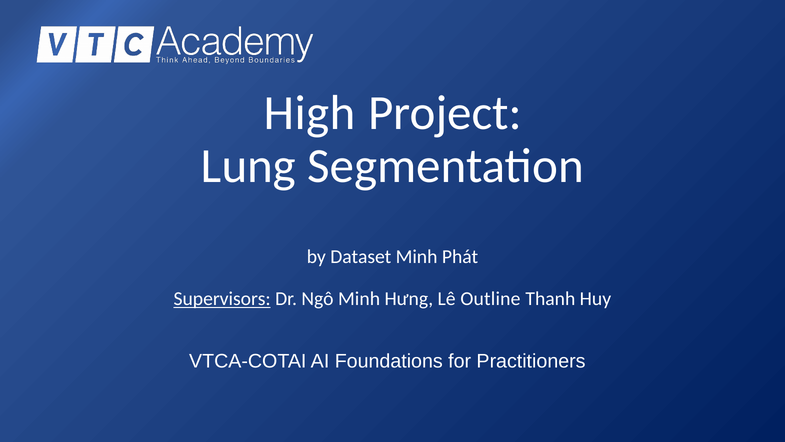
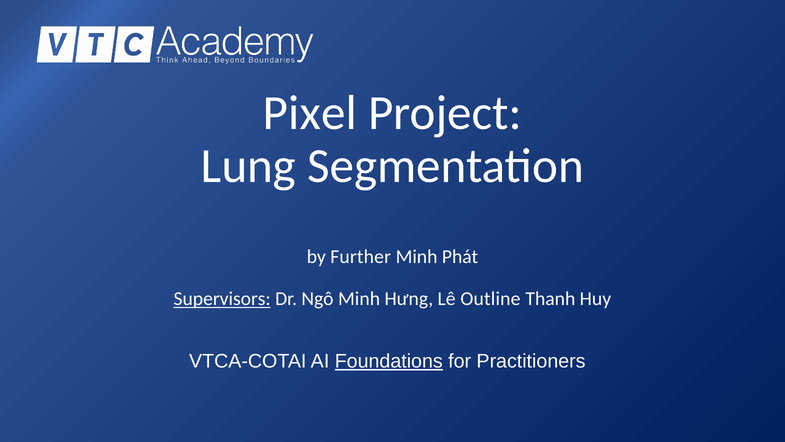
High: High -> Pixel (310, 113)
Dataset: Dataset -> Further (361, 256)
Foundations underline: none -> present (389, 361)
